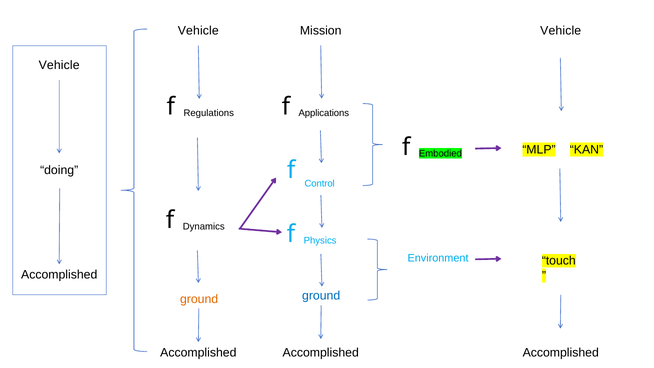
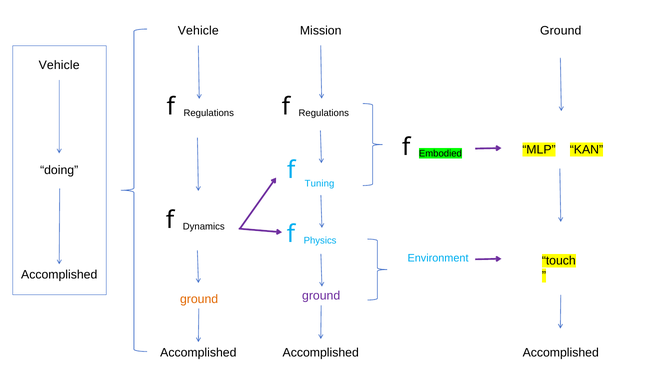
Vehicle: Vehicle -> Ground (561, 31)
Applications: Applications -> Regulations (324, 113)
Control: Control -> Tuning (320, 183)
ground colour: blue -> purple (321, 296)
